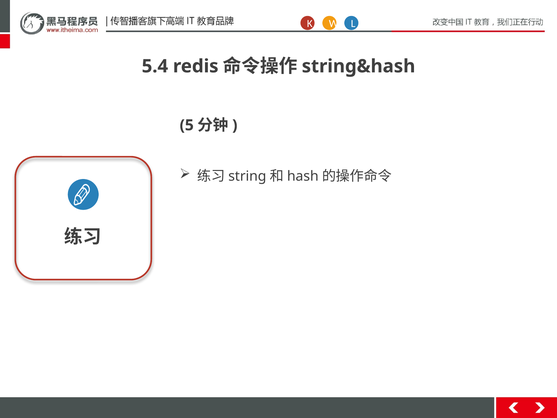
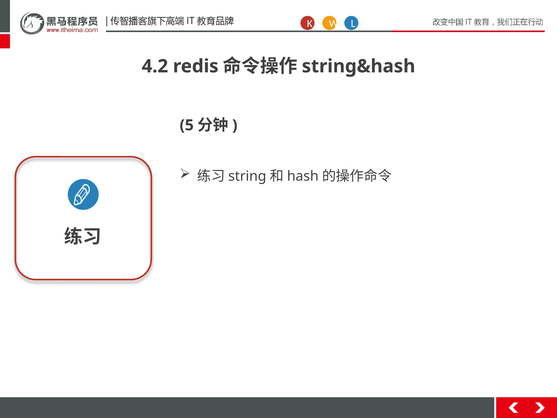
5.4: 5.4 -> 4.2 (155, 66)
